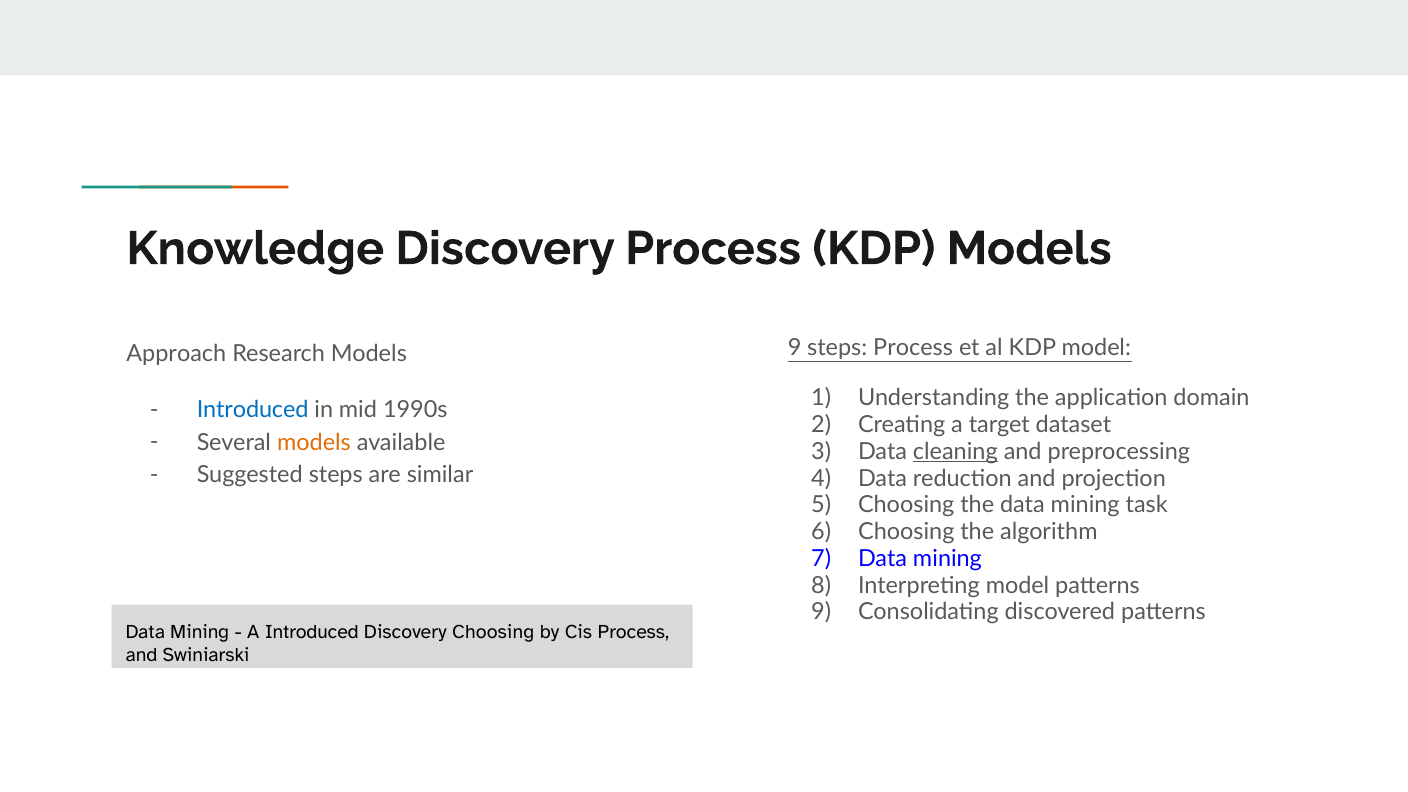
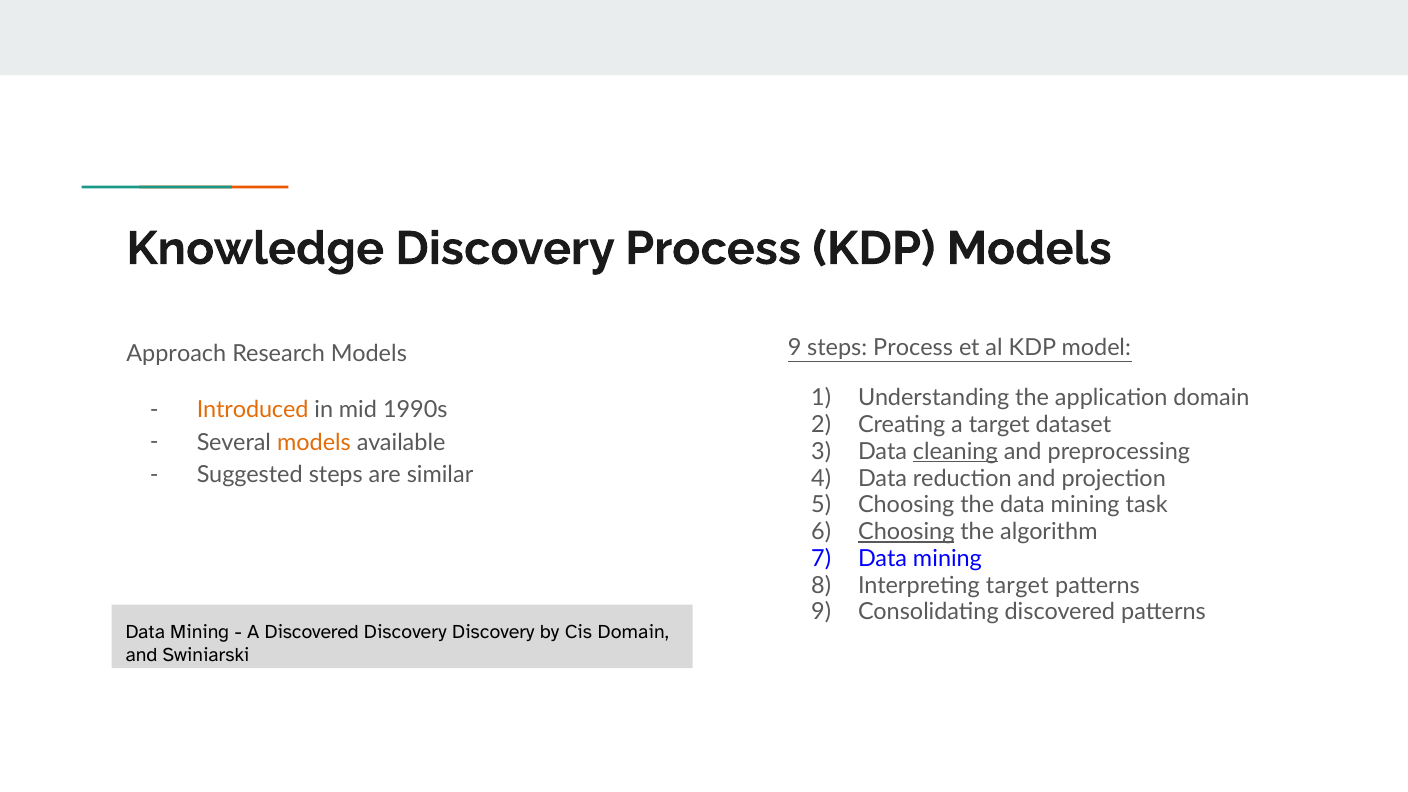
Introduced colour: blue -> orange (253, 410)
Choosing underline: none -> present (906, 532)
Interpreting model: model -> target (1017, 586)
A Introduced: Introduced -> Discovered (312, 632)
Discovery Choosing: Choosing -> Discovery (493, 632)
Cis Process: Process -> Domain (633, 632)
